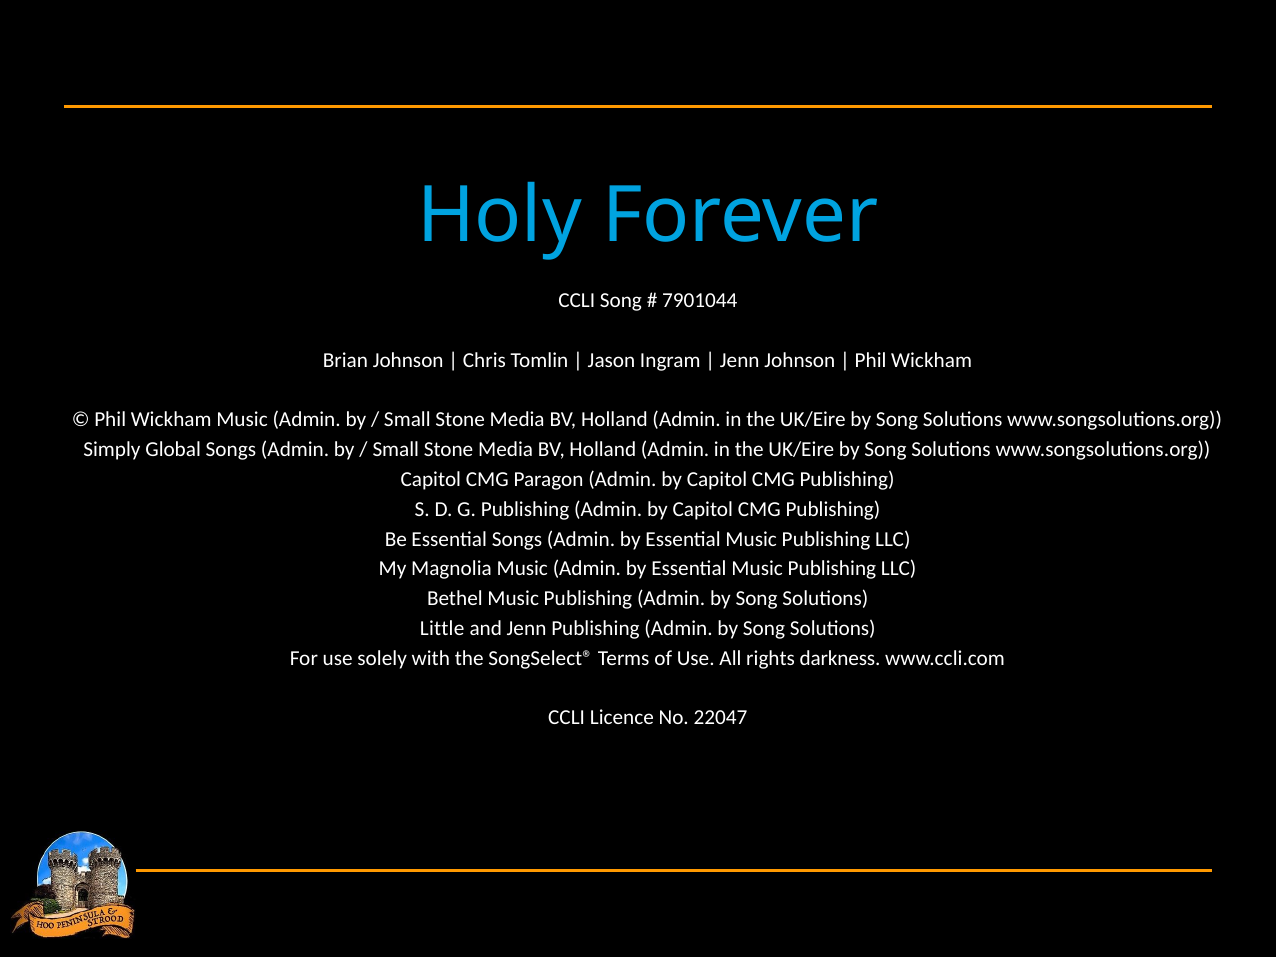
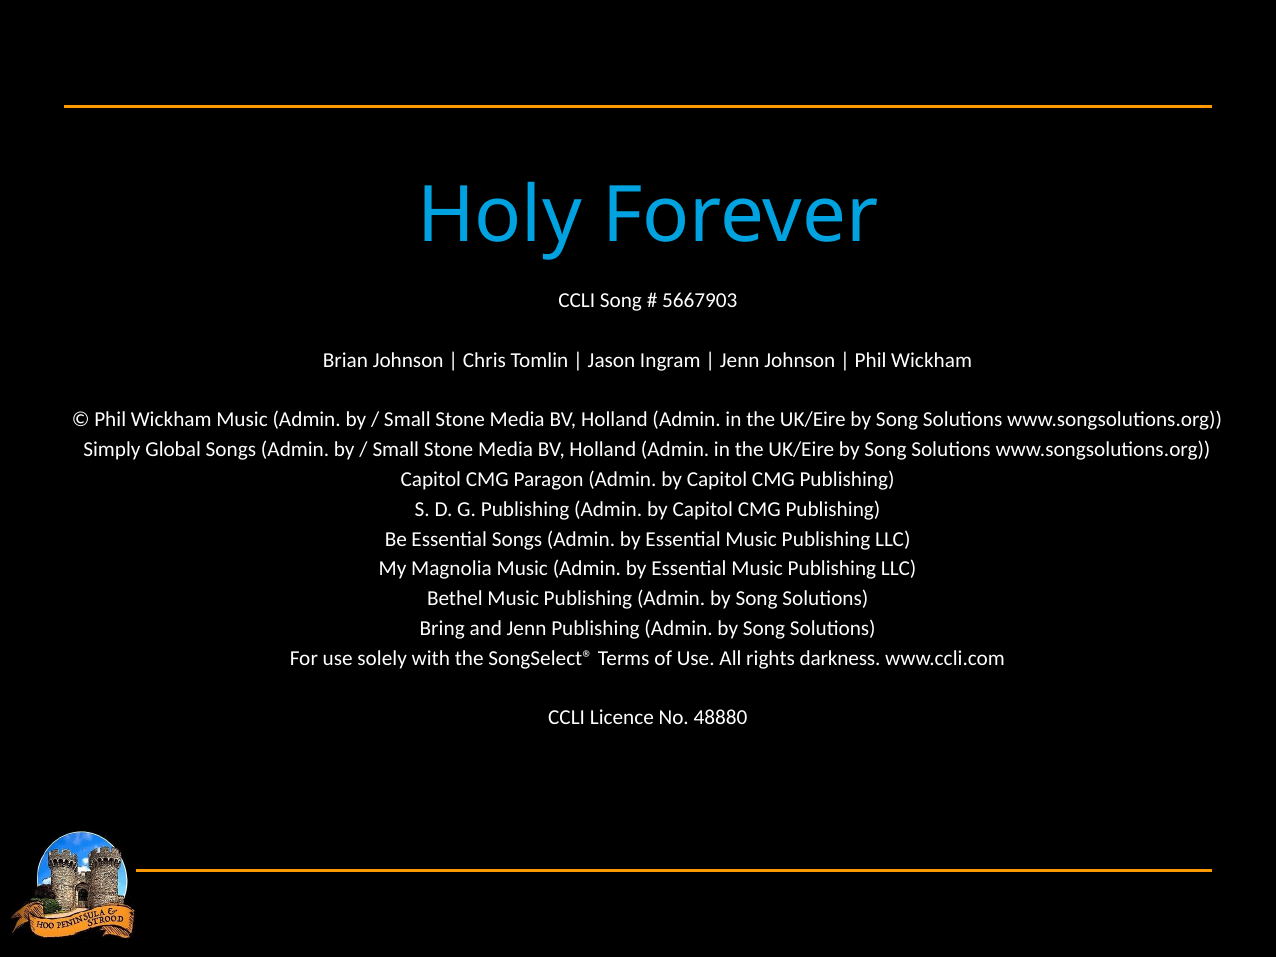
7901044: 7901044 -> 5667903 (700, 301)
Little: Little -> Bring (442, 628)
22047: 22047 -> 48880 (720, 718)
